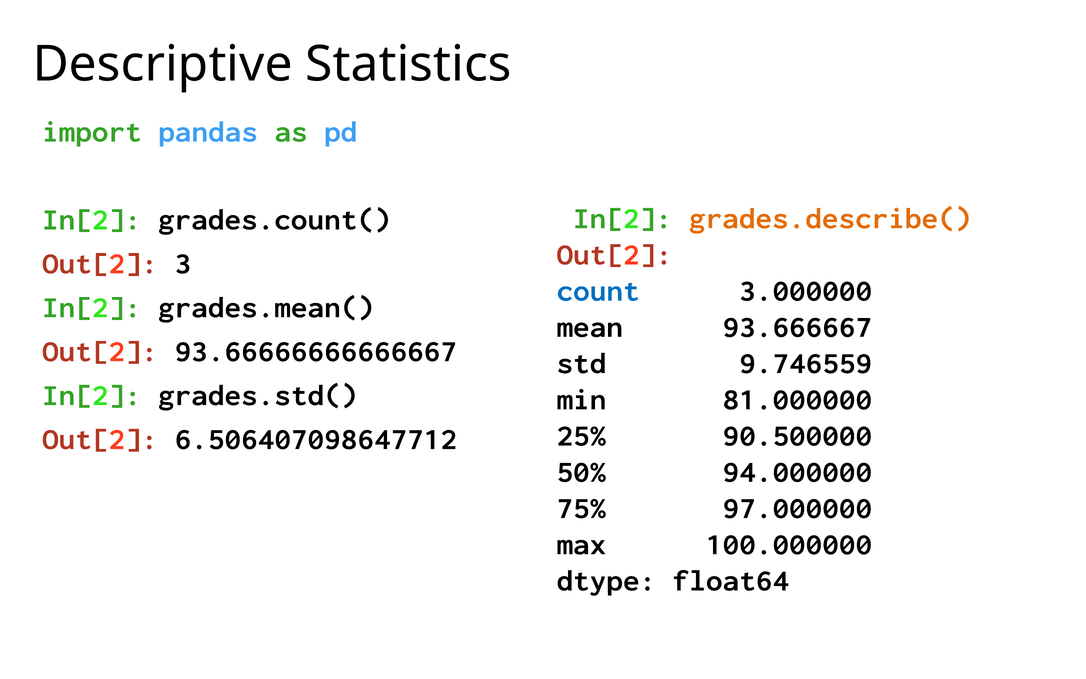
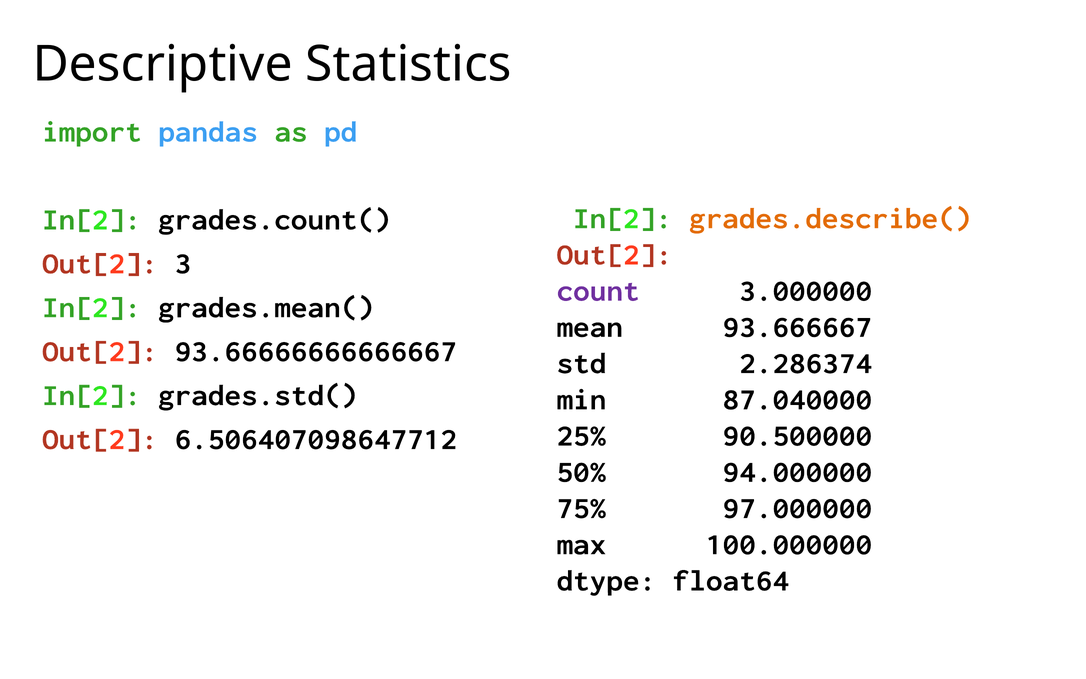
count colour: blue -> purple (598, 291)
9.746559: 9.746559 -> 2.286374 (806, 363)
81.000000: 81.000000 -> 87.040000 (797, 399)
